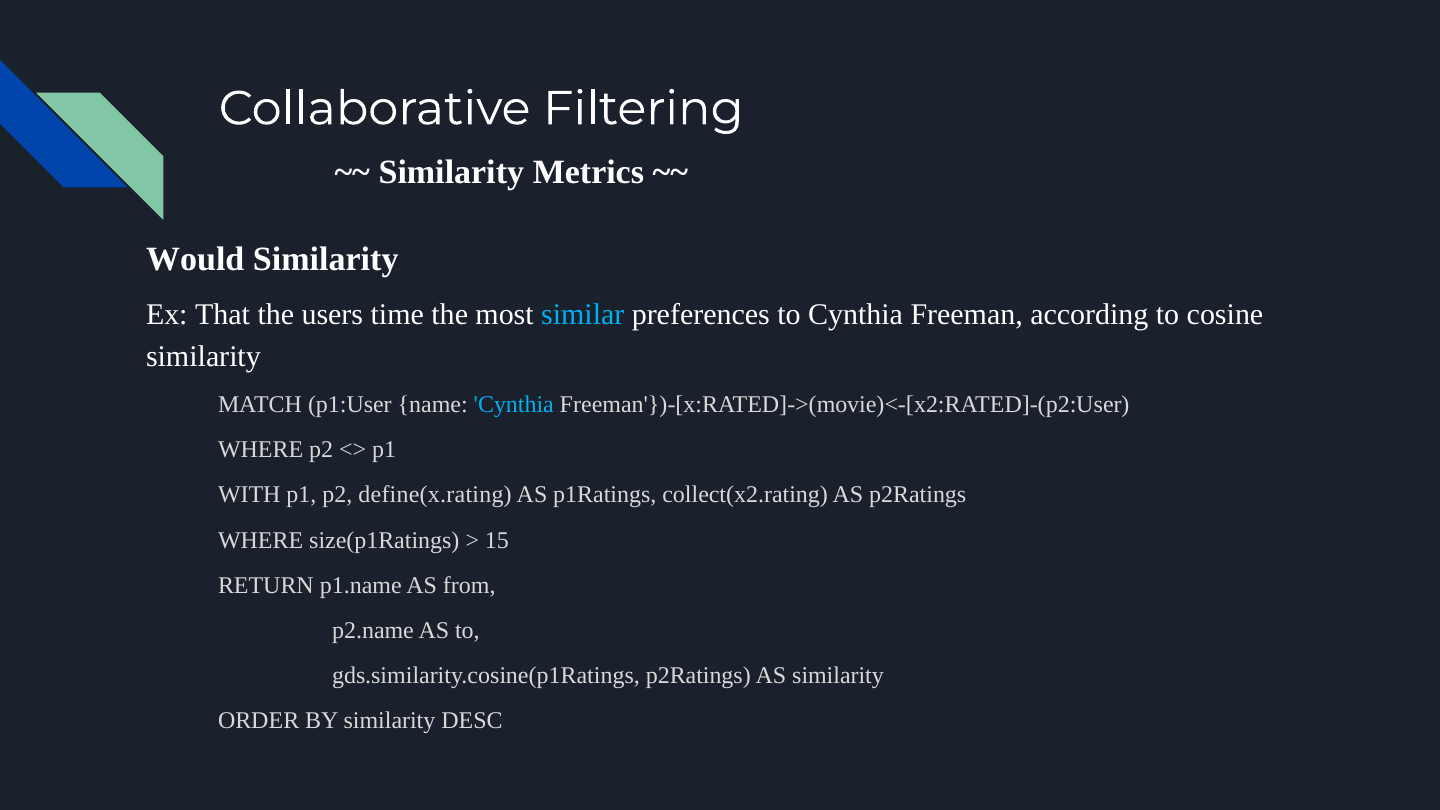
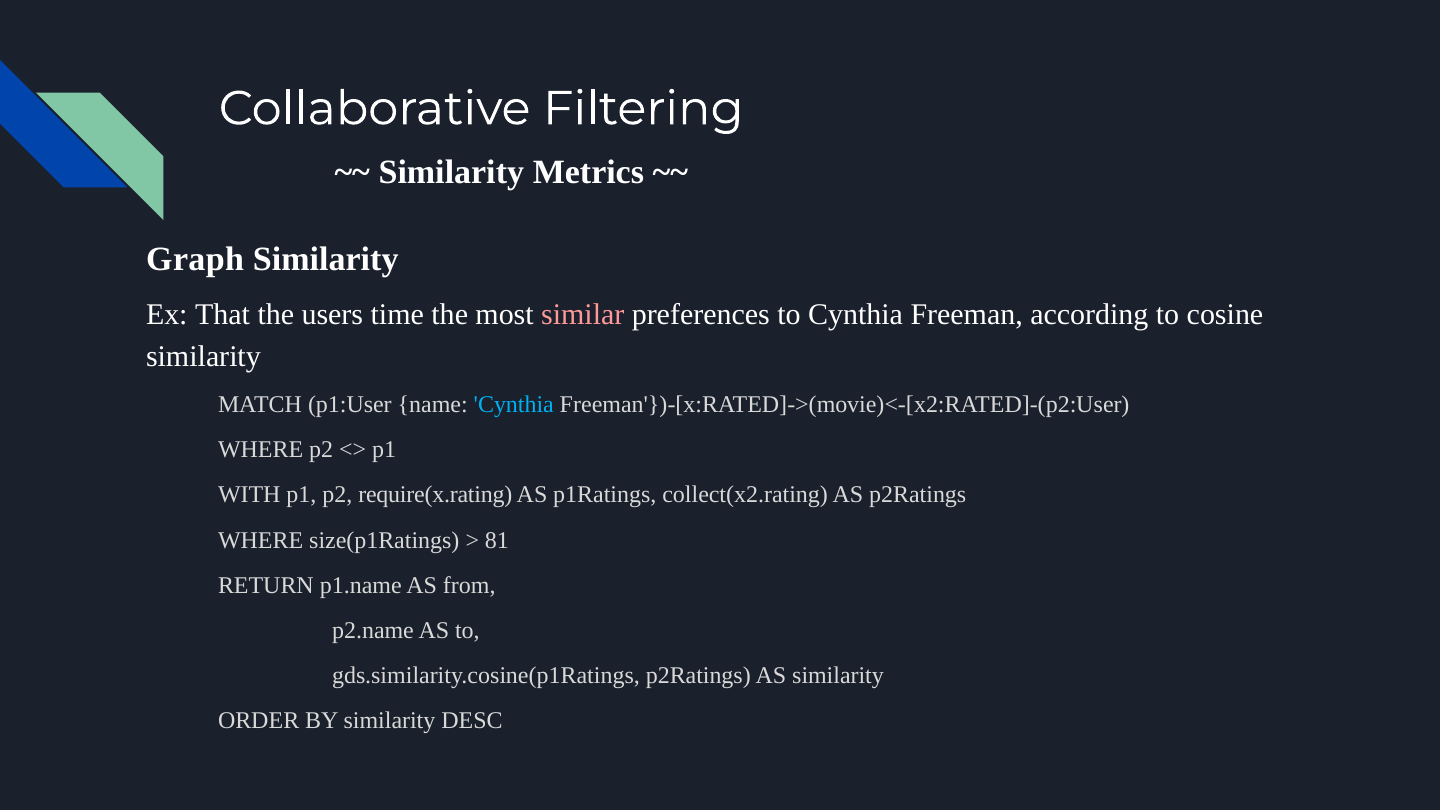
Would: Would -> Graph (195, 260)
similar colour: light blue -> pink (583, 315)
define(x.rating: define(x.rating -> require(x.rating (435, 495)
15: 15 -> 81 (497, 540)
